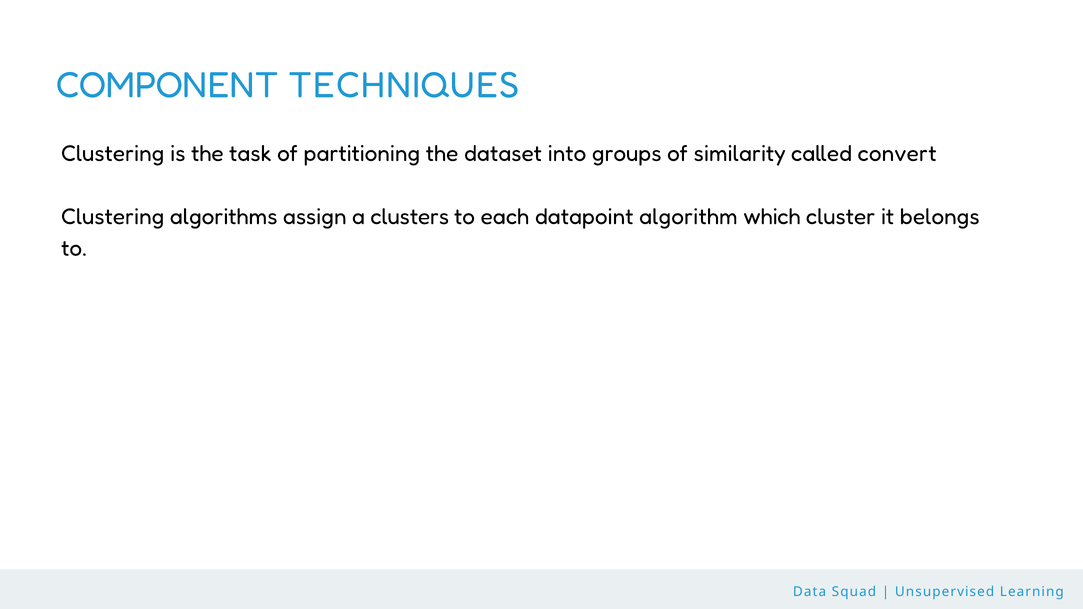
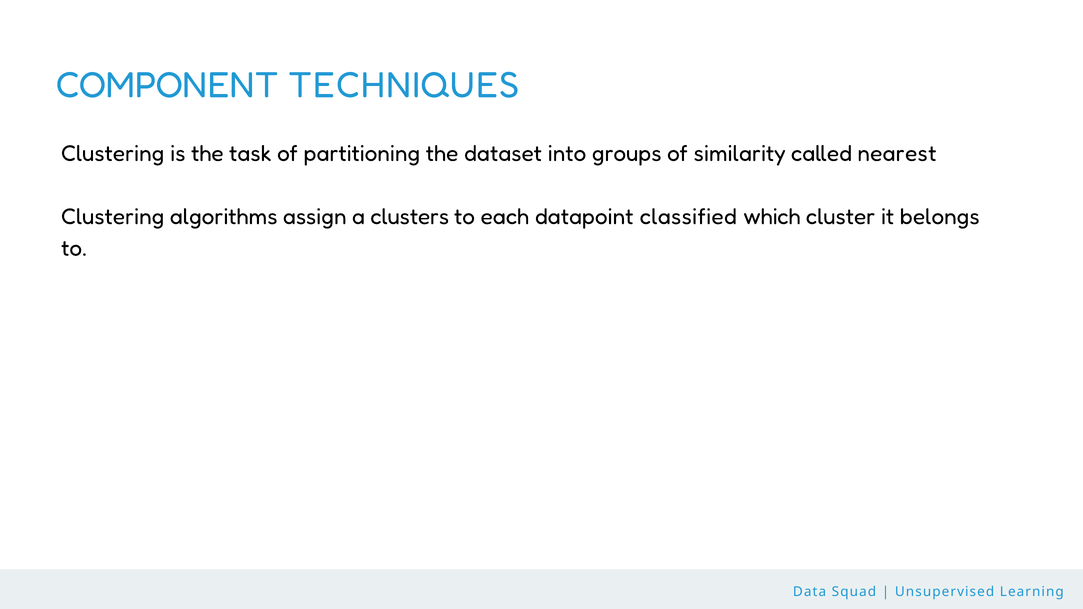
convert: convert -> nearest (897, 153)
algorithm: algorithm -> classified (688, 217)
